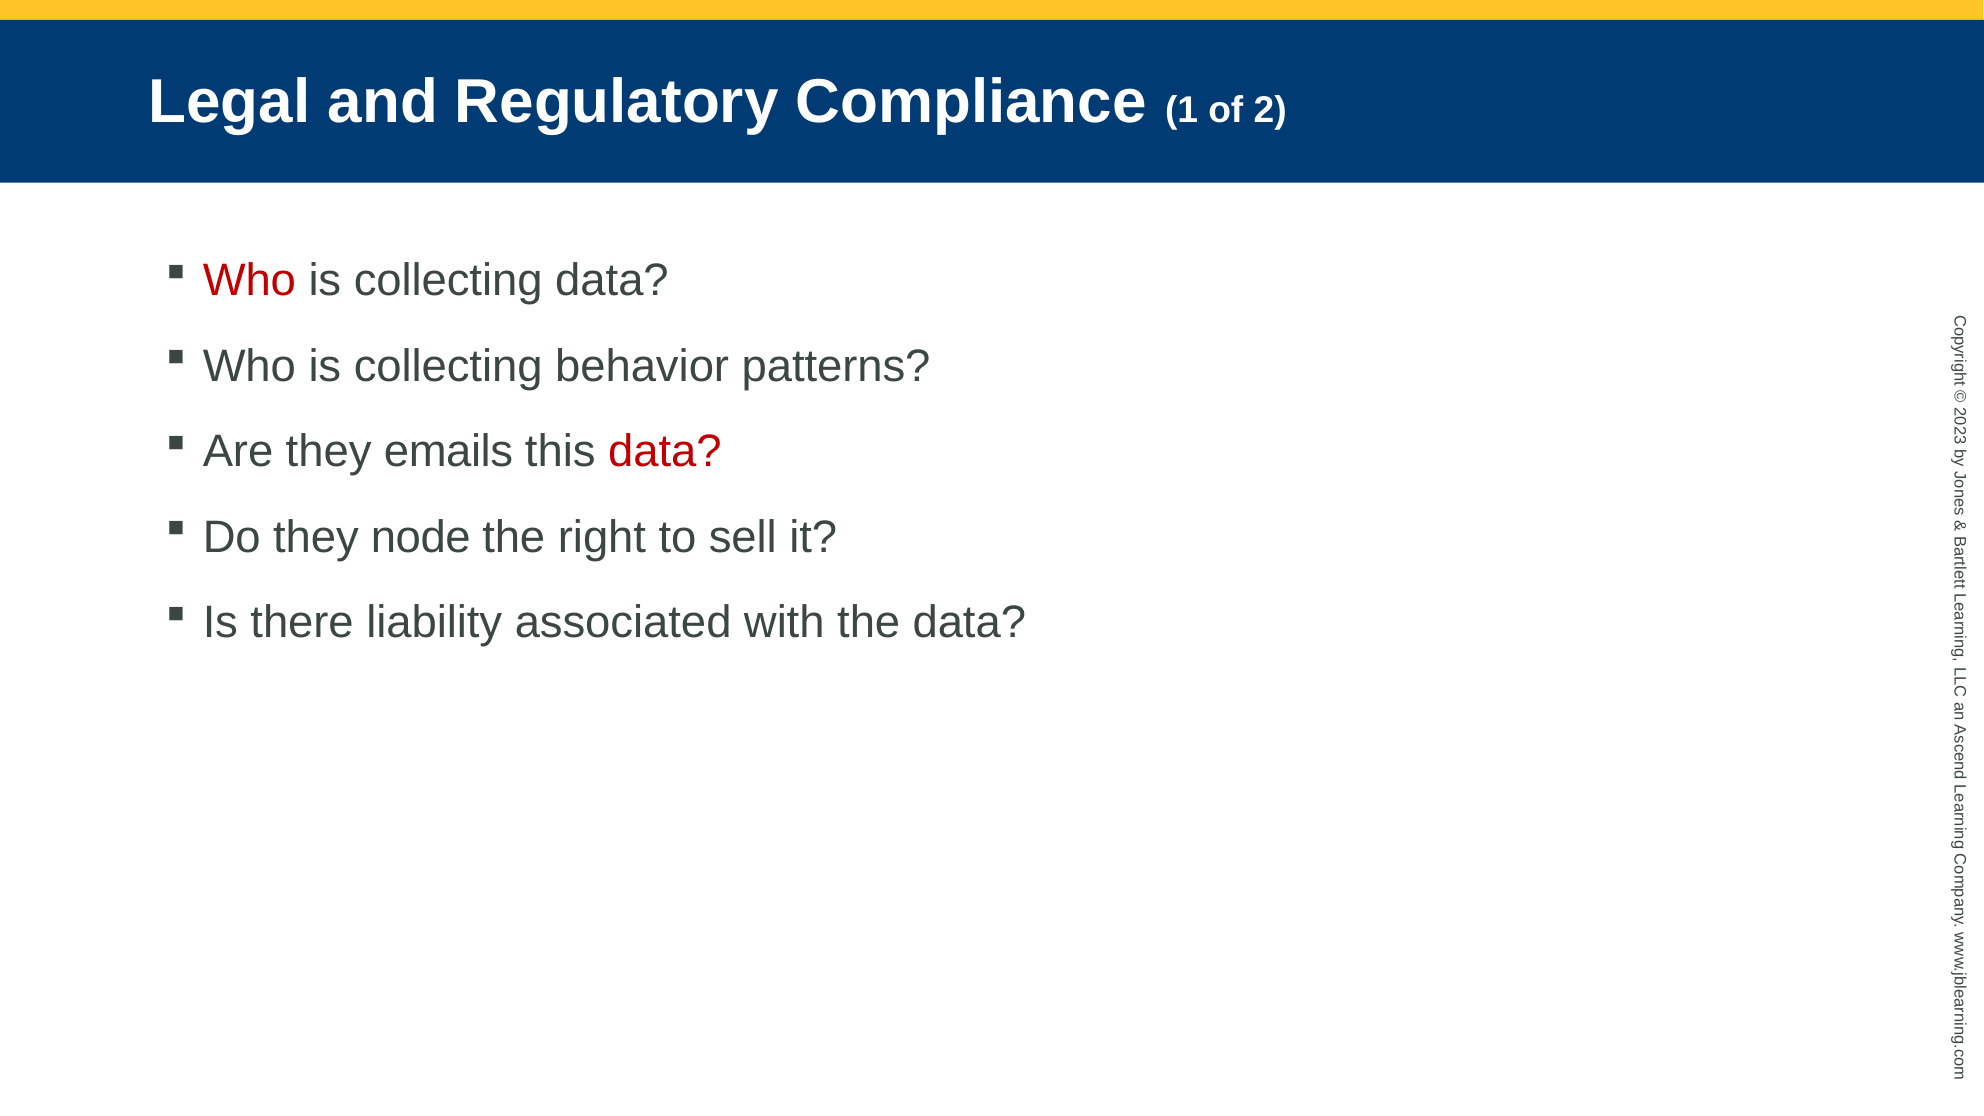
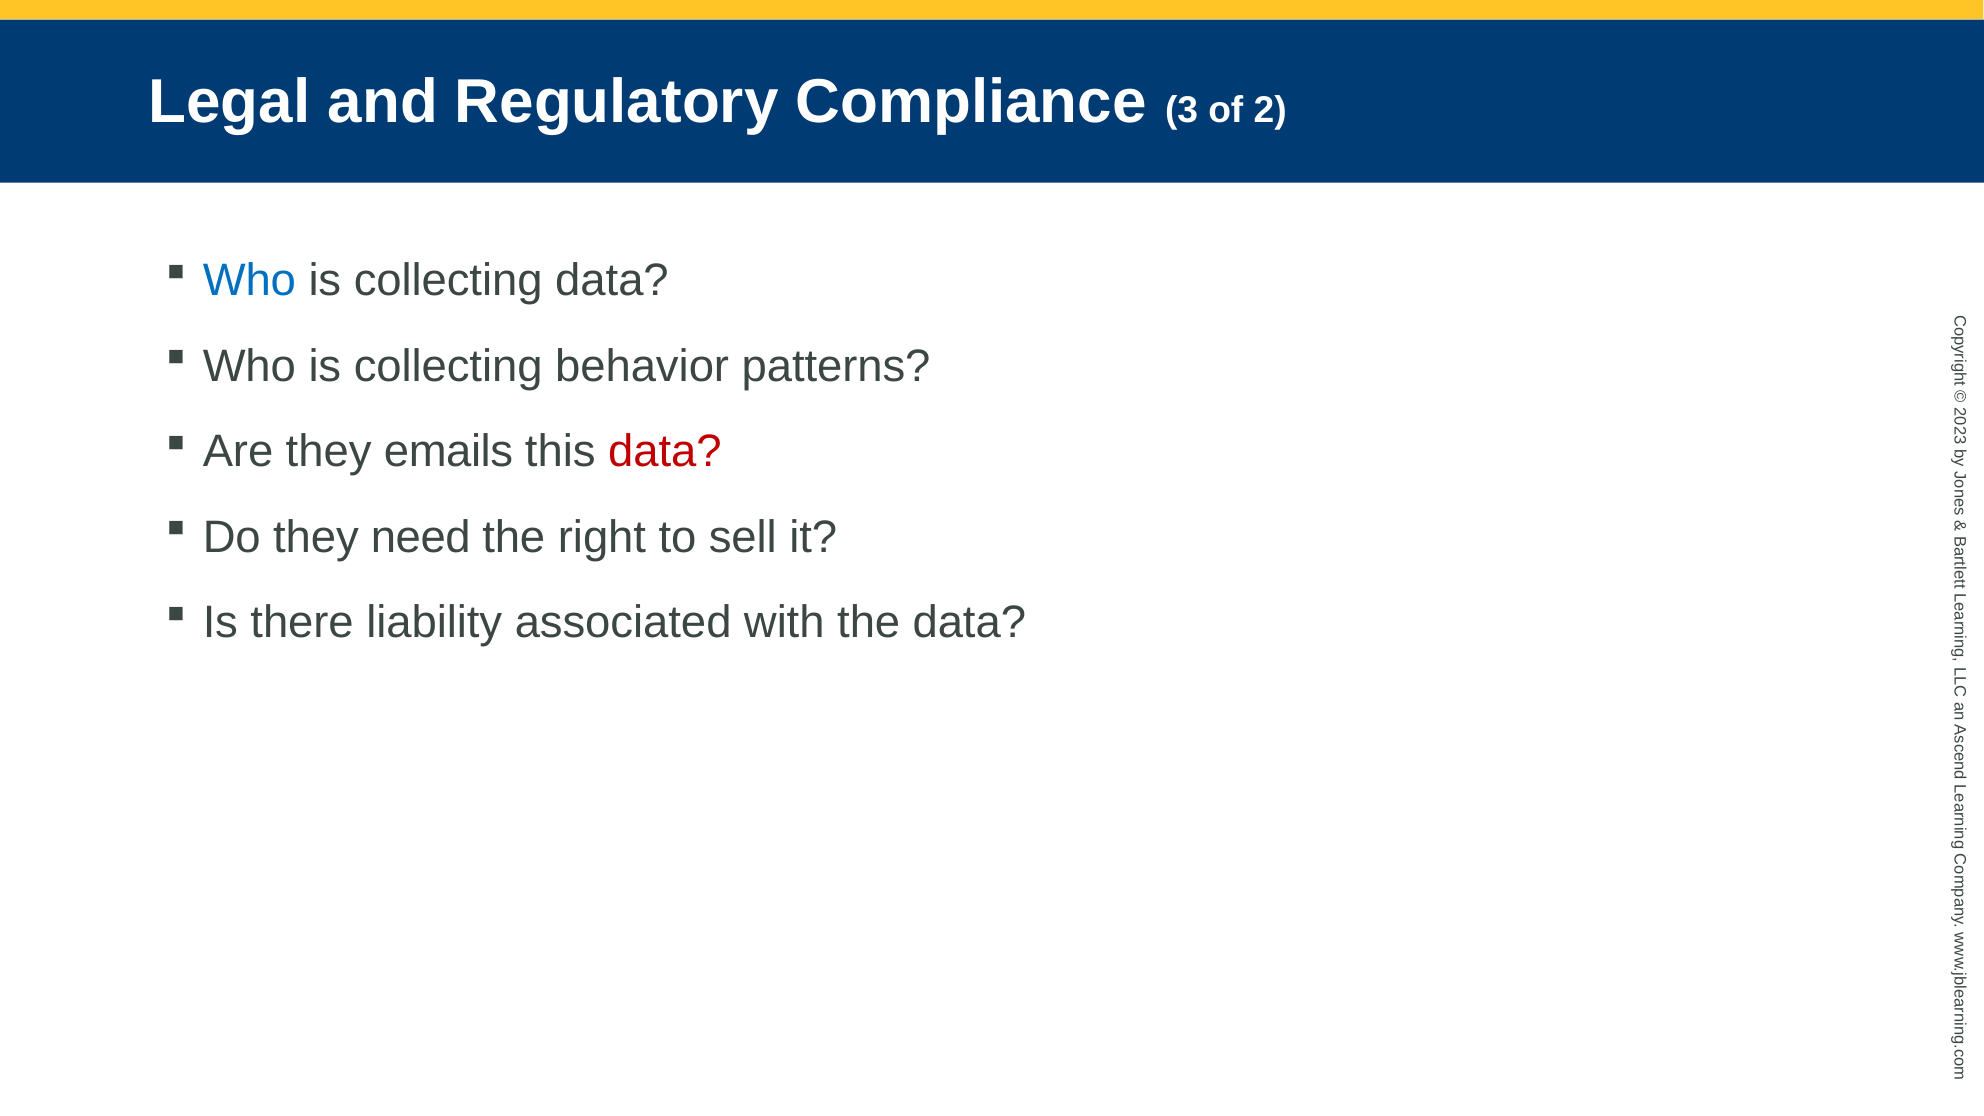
Compliance 1: 1 -> 3 (1182, 110)
Who colour: red -> blue (249, 280)
node: node -> need (421, 537)
